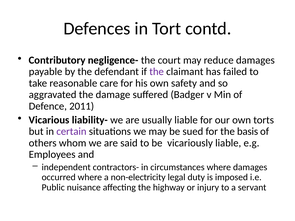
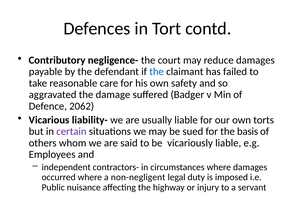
the colour: purple -> blue (157, 72)
2011: 2011 -> 2062 (82, 106)
non-electricity: non-electricity -> non-negligent (138, 177)
